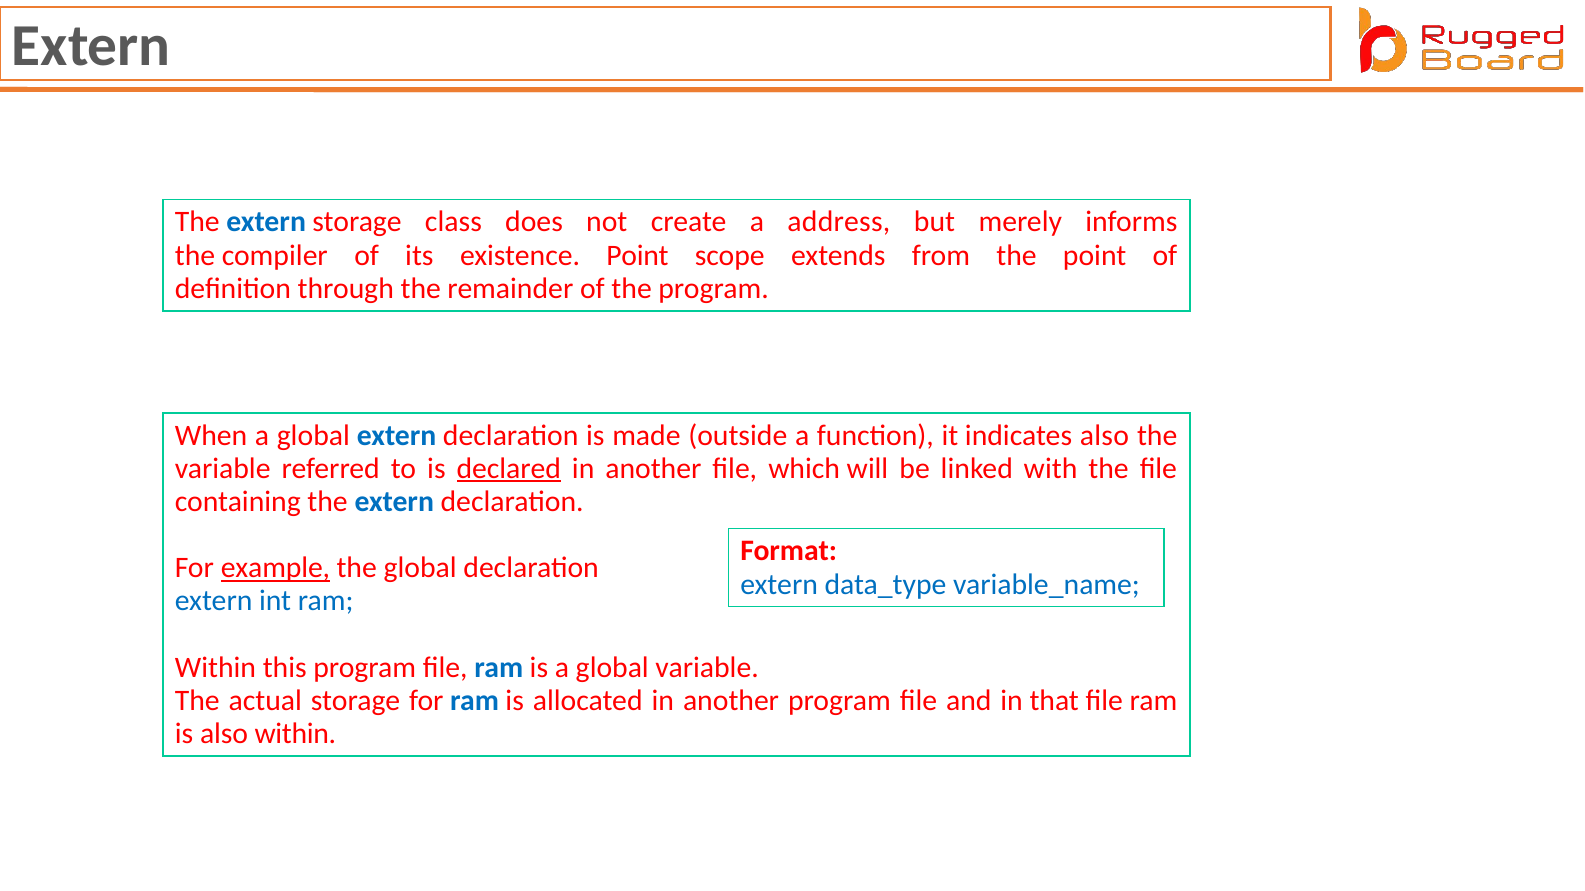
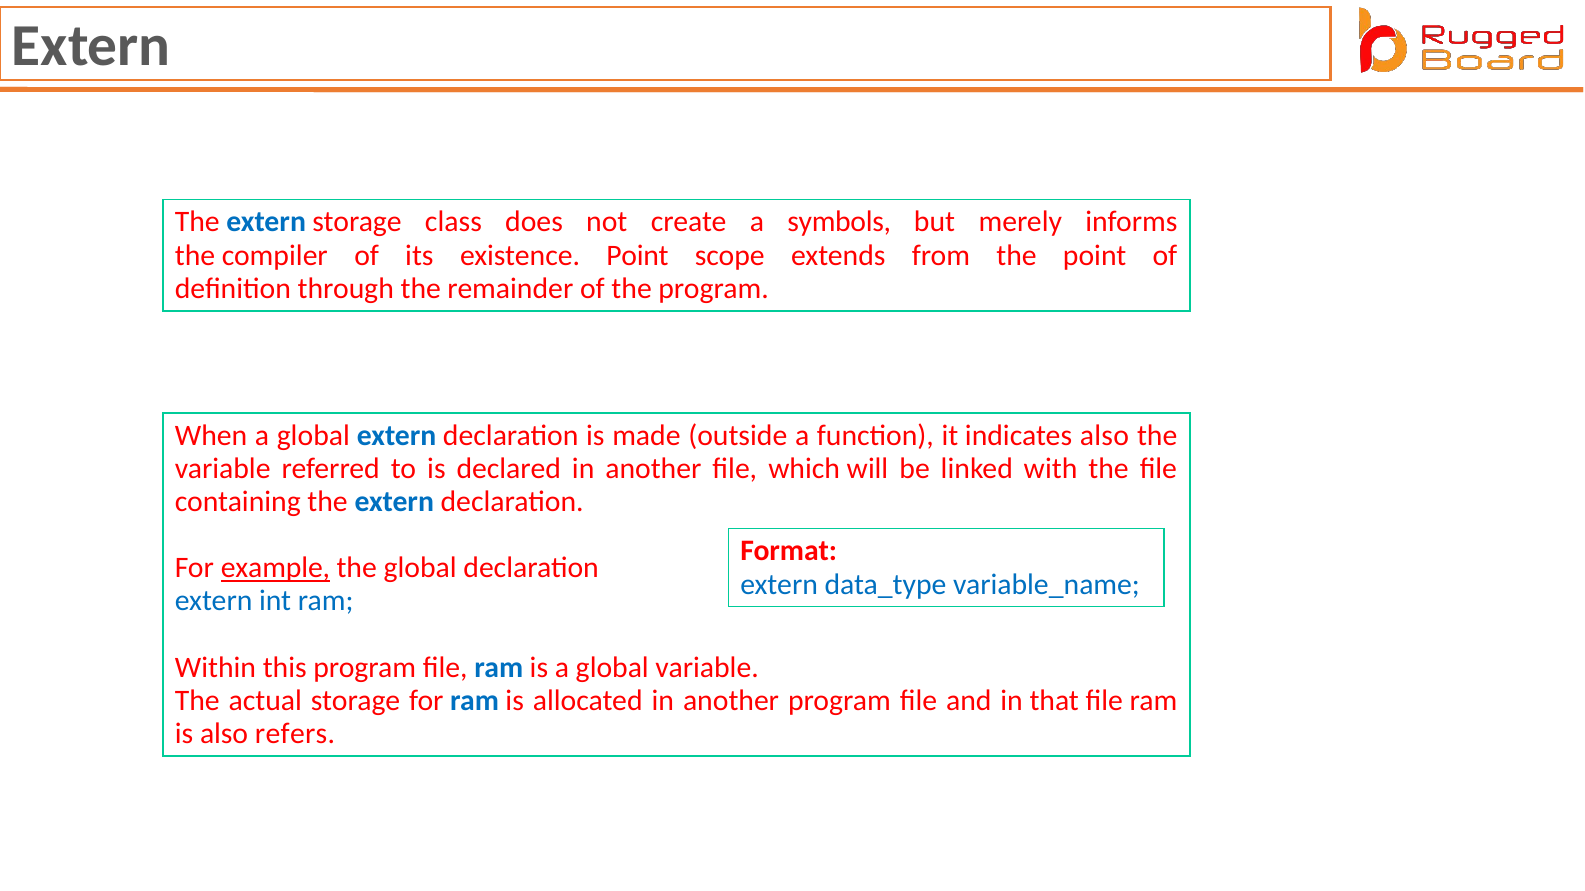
address: address -> symbols (839, 222)
declared underline: present -> none (509, 469)
also within: within -> refers (295, 734)
